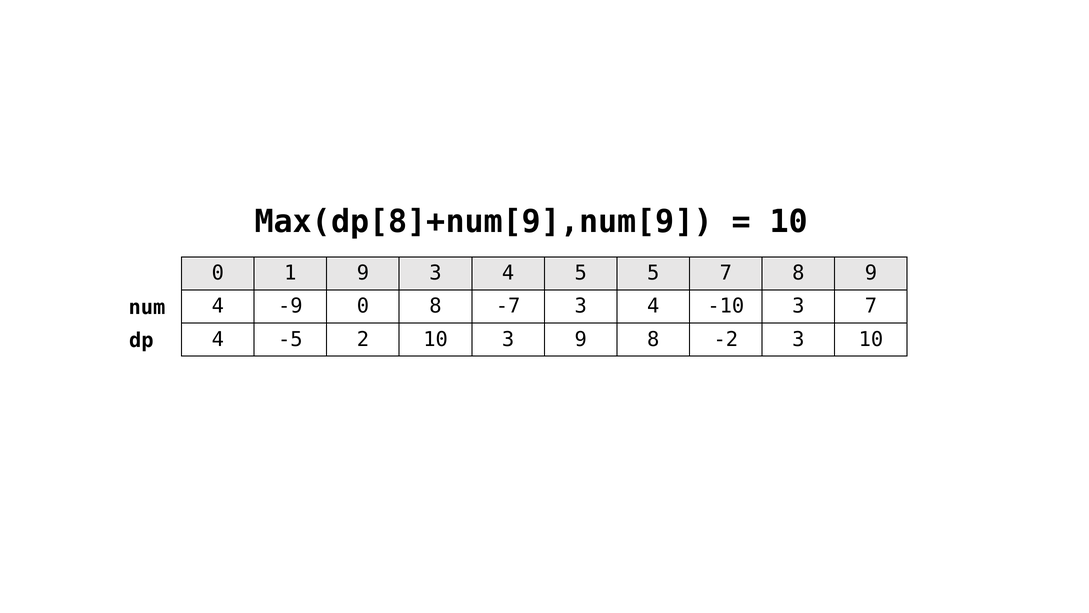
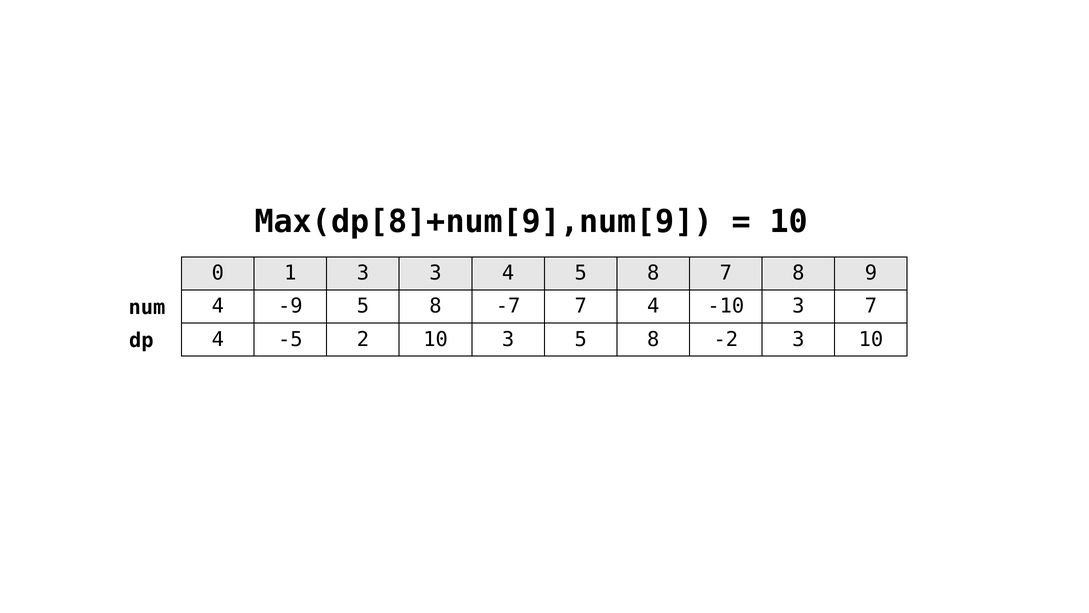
1 9: 9 -> 3 (363, 273)
4 5 5: 5 -> 8 (653, 273)
-9 0: 0 -> 5 (363, 306)
-7 3: 3 -> 7 (581, 306)
3 9: 9 -> 5 (581, 339)
